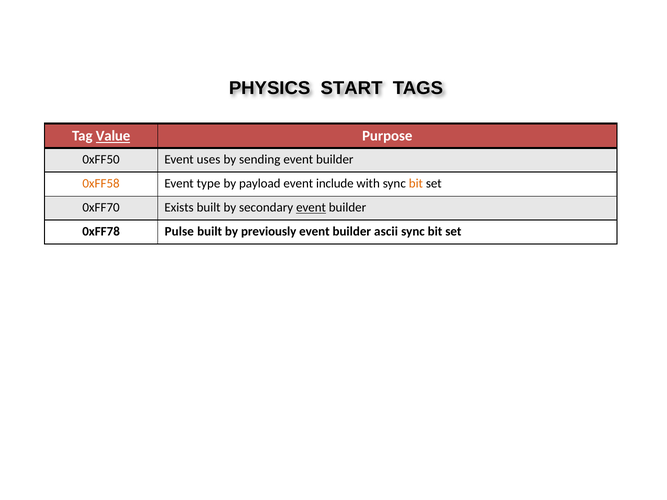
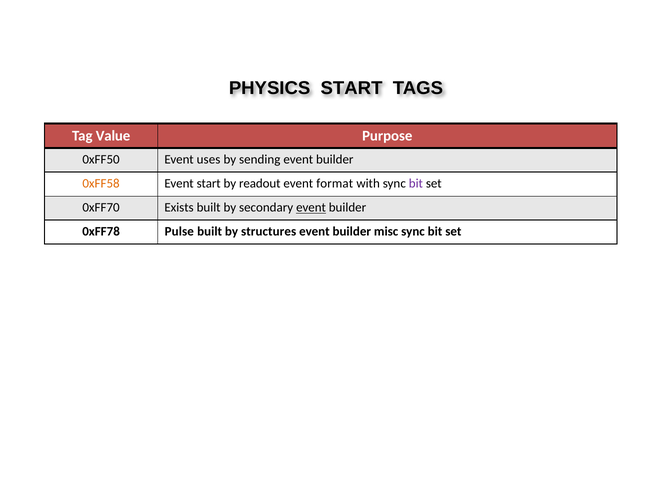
Value underline: present -> none (113, 136)
Event type: type -> start (209, 184)
payload: payload -> readout (260, 184)
include: include -> format (335, 184)
bit colour: orange -> purple (416, 184)
previously: previously -> structures (269, 232)
ascii: ascii -> misc (386, 232)
